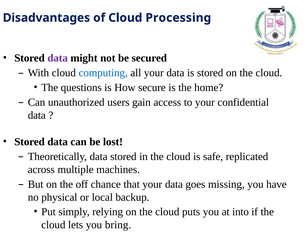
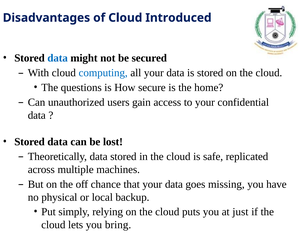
Processing: Processing -> Introduced (178, 18)
data colour: purple -> blue (58, 58)
into: into -> just (240, 212)
